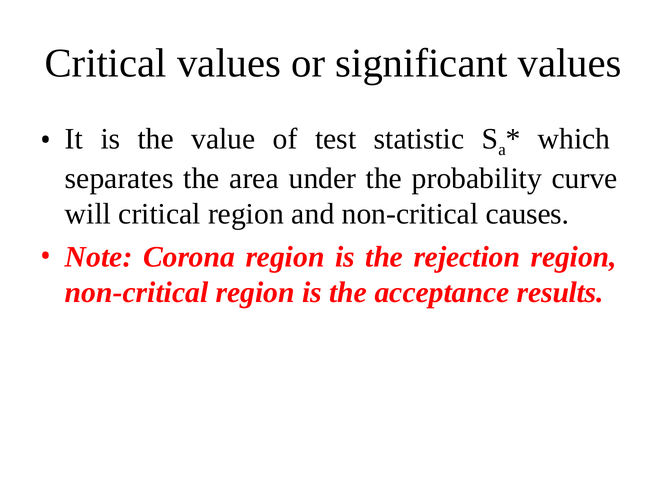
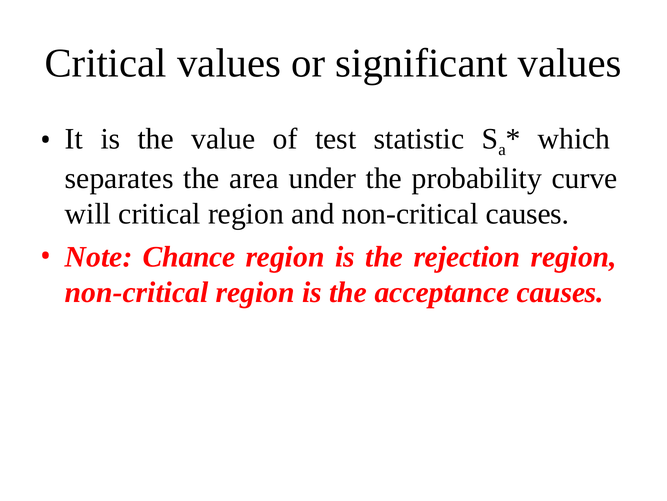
Corona: Corona -> Chance (189, 256)
acceptance results: results -> causes (560, 292)
